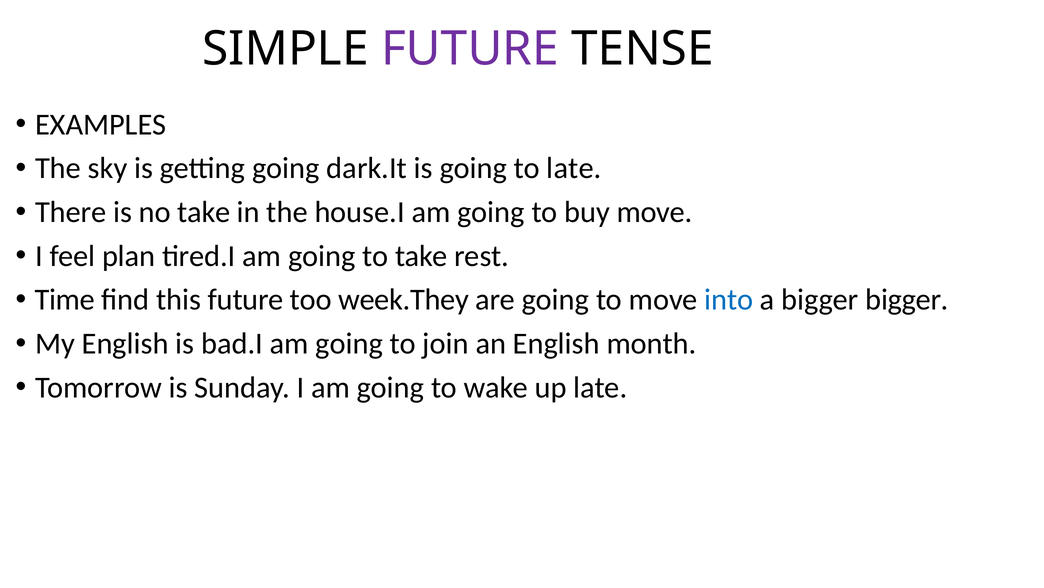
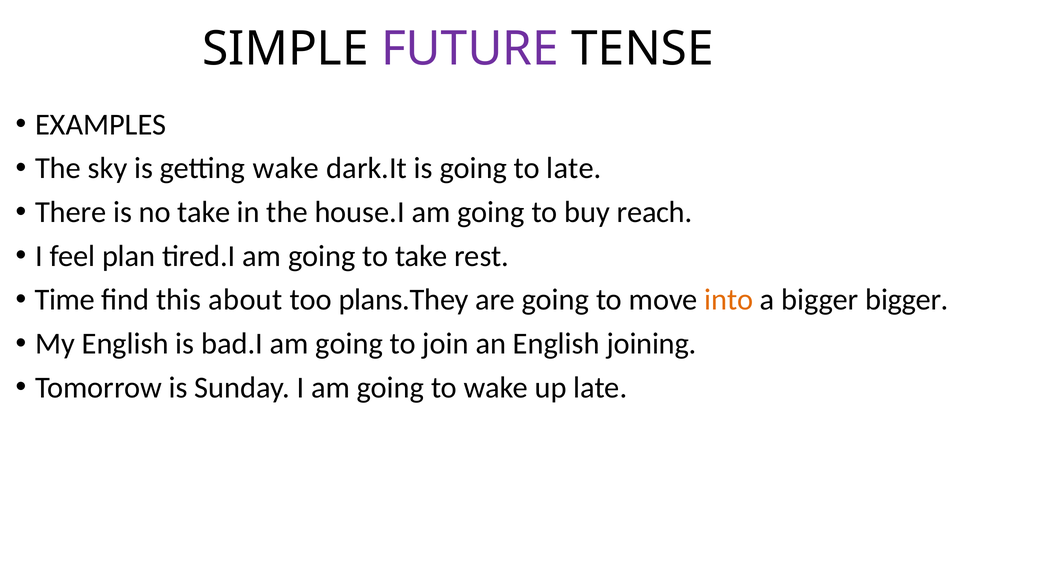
getting going: going -> wake (286, 168)
buy move: move -> reach (655, 212)
this future: future -> about (245, 299)
week.They: week.They -> plans.They (404, 299)
into colour: blue -> orange (729, 299)
month: month -> joining (651, 343)
